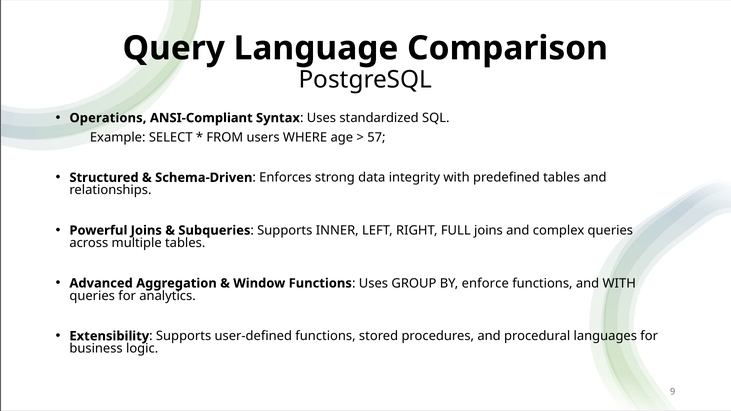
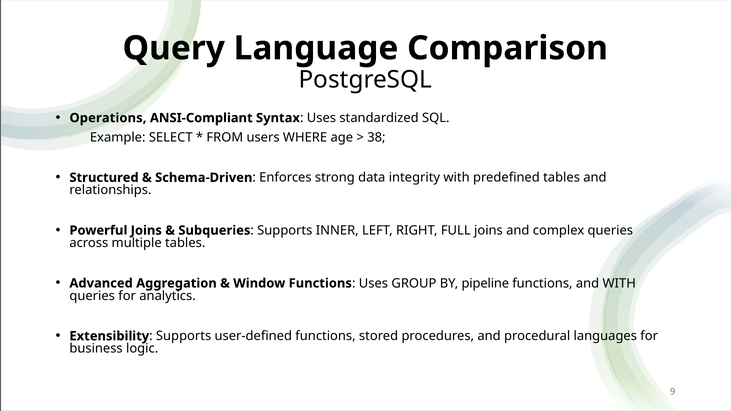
57: 57 -> 38 (376, 137)
enforce: enforce -> pipeline (485, 283)
